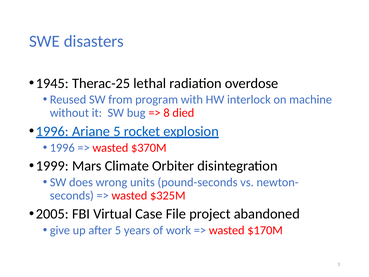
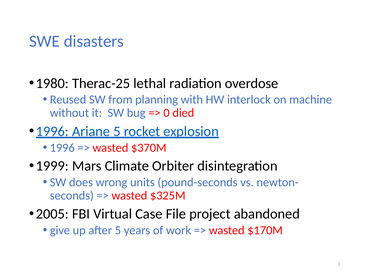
1945: 1945 -> 1980 (52, 83)
program: program -> planning (157, 100)
8: 8 -> 0 (167, 113)
